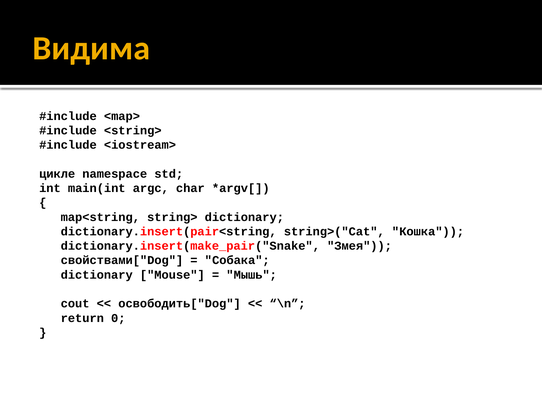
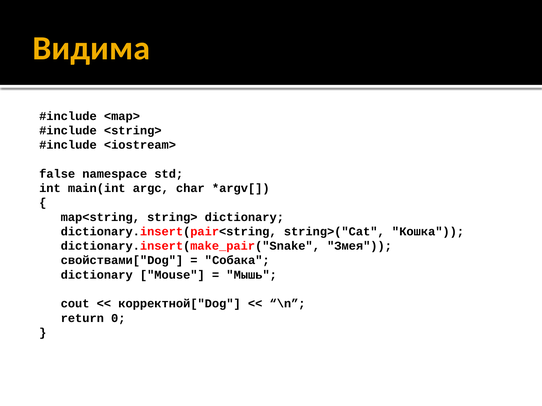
цикле: цикле -> false (57, 174)
освободить["Dog: освободить["Dog -> корректной["Dog (180, 304)
